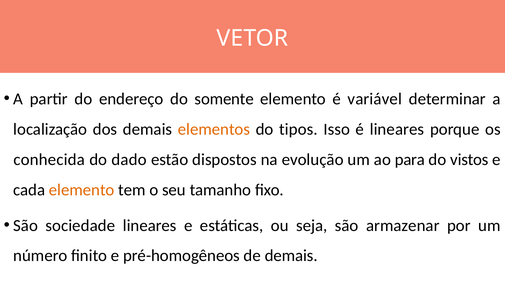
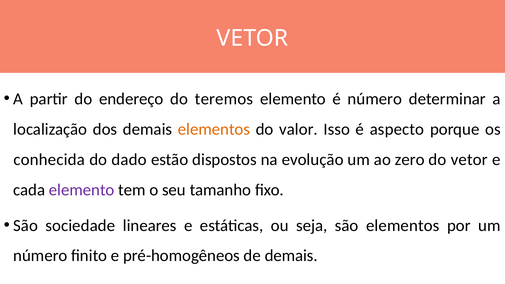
somente: somente -> teremos (224, 99)
é variável: variável -> número (375, 99)
tipos: tipos -> valor (299, 129)
é lineares: lineares -> aspecto (397, 129)
para: para -> zero (410, 160)
do vistos: vistos -> vetor (469, 160)
elemento colour: orange -> purple (82, 190)
são armazenar: armazenar -> elementos (403, 225)
